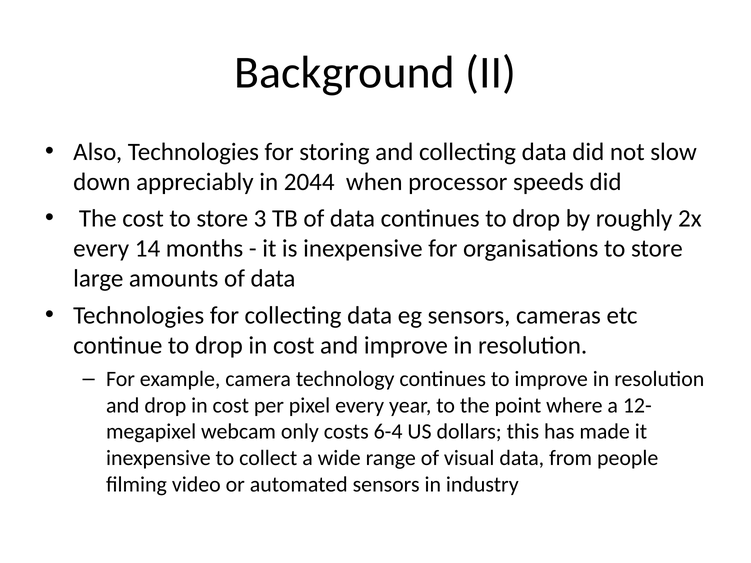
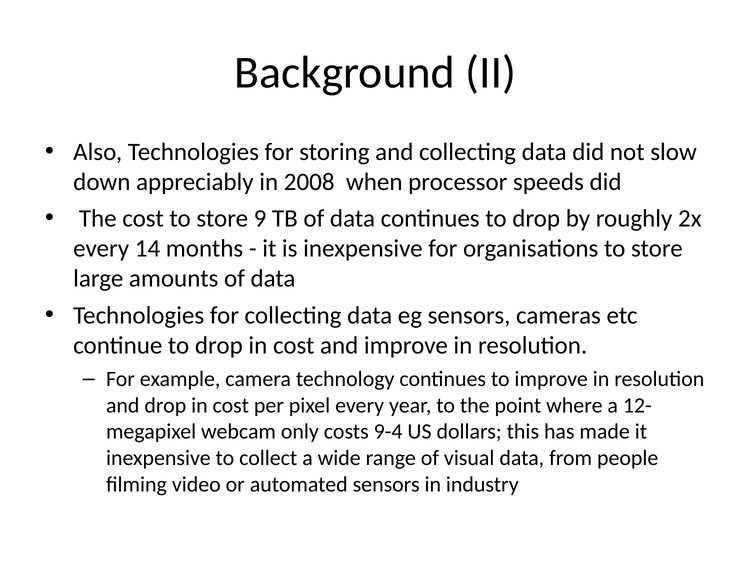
2044: 2044 -> 2008 (309, 182)
3: 3 -> 9 (260, 219)
6-4: 6-4 -> 9-4 (388, 432)
